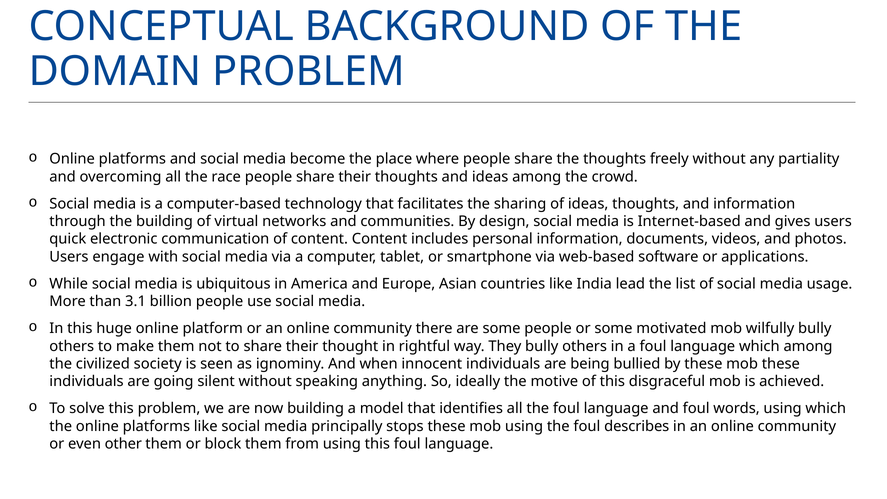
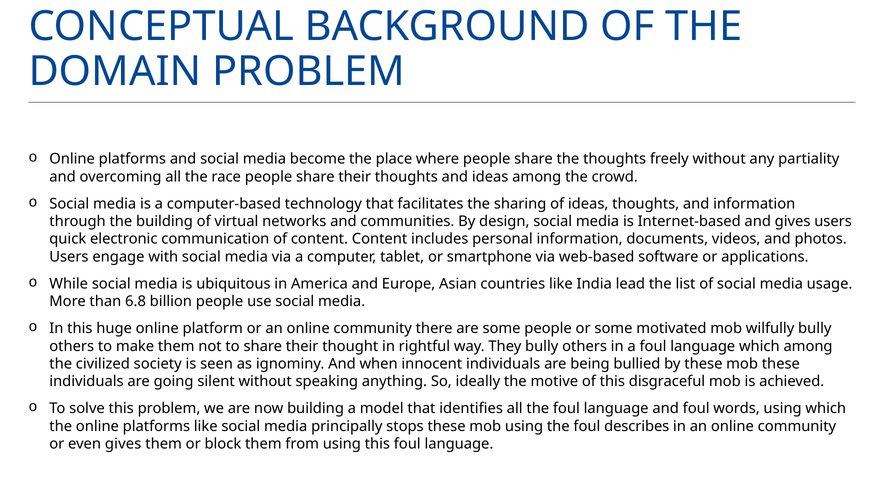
3.1: 3.1 -> 6.8 (136, 301)
even other: other -> gives (123, 444)
